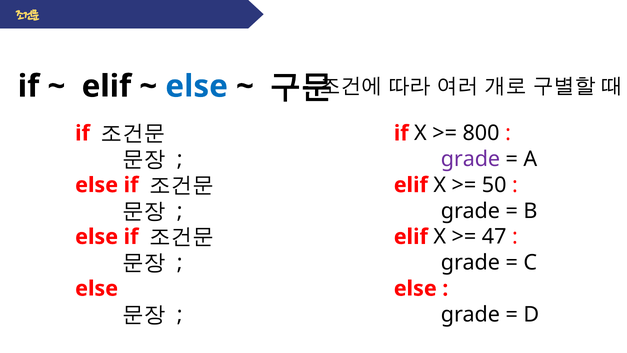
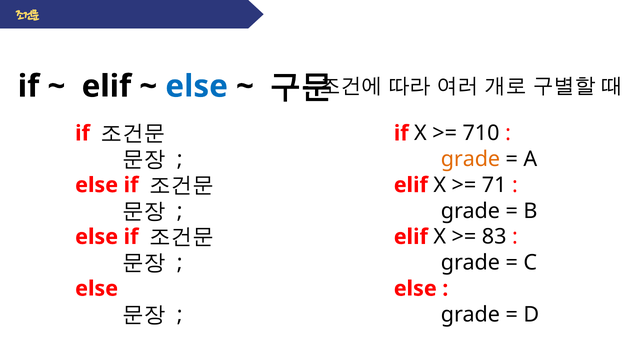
800: 800 -> 710 (481, 133)
grade colour: purple -> orange (470, 159)
50: 50 -> 71 (494, 185)
47: 47 -> 83 (494, 237)
